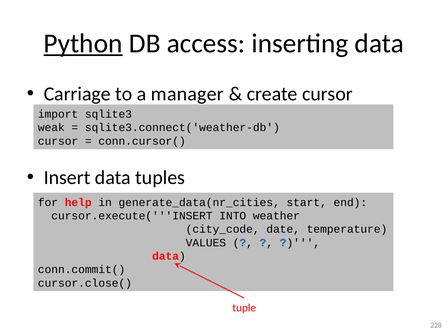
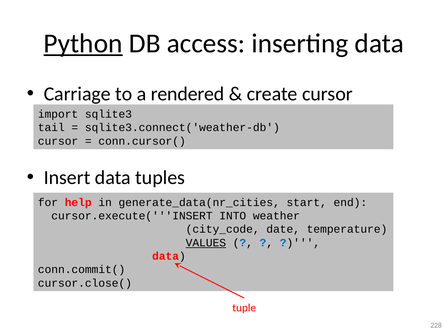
manager: manager -> rendered (188, 94)
weak: weak -> tail (51, 128)
VALUES underline: none -> present (206, 243)
